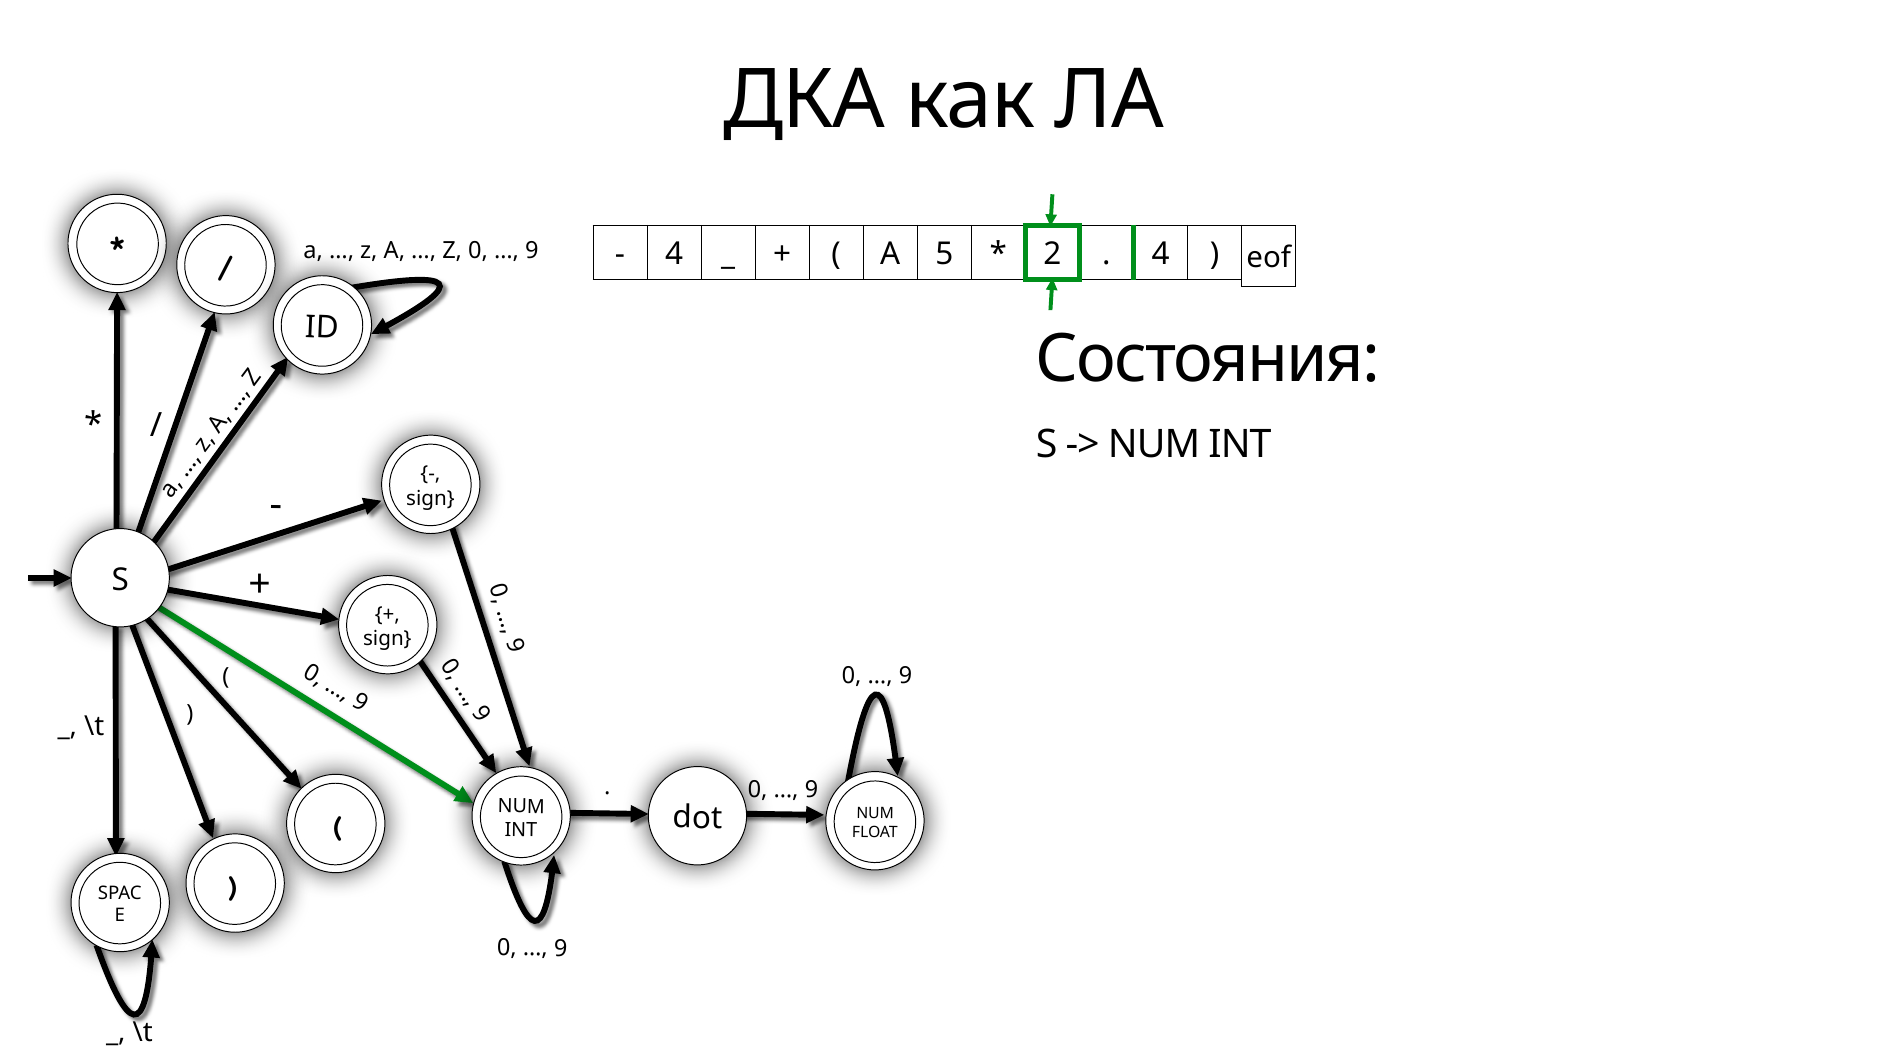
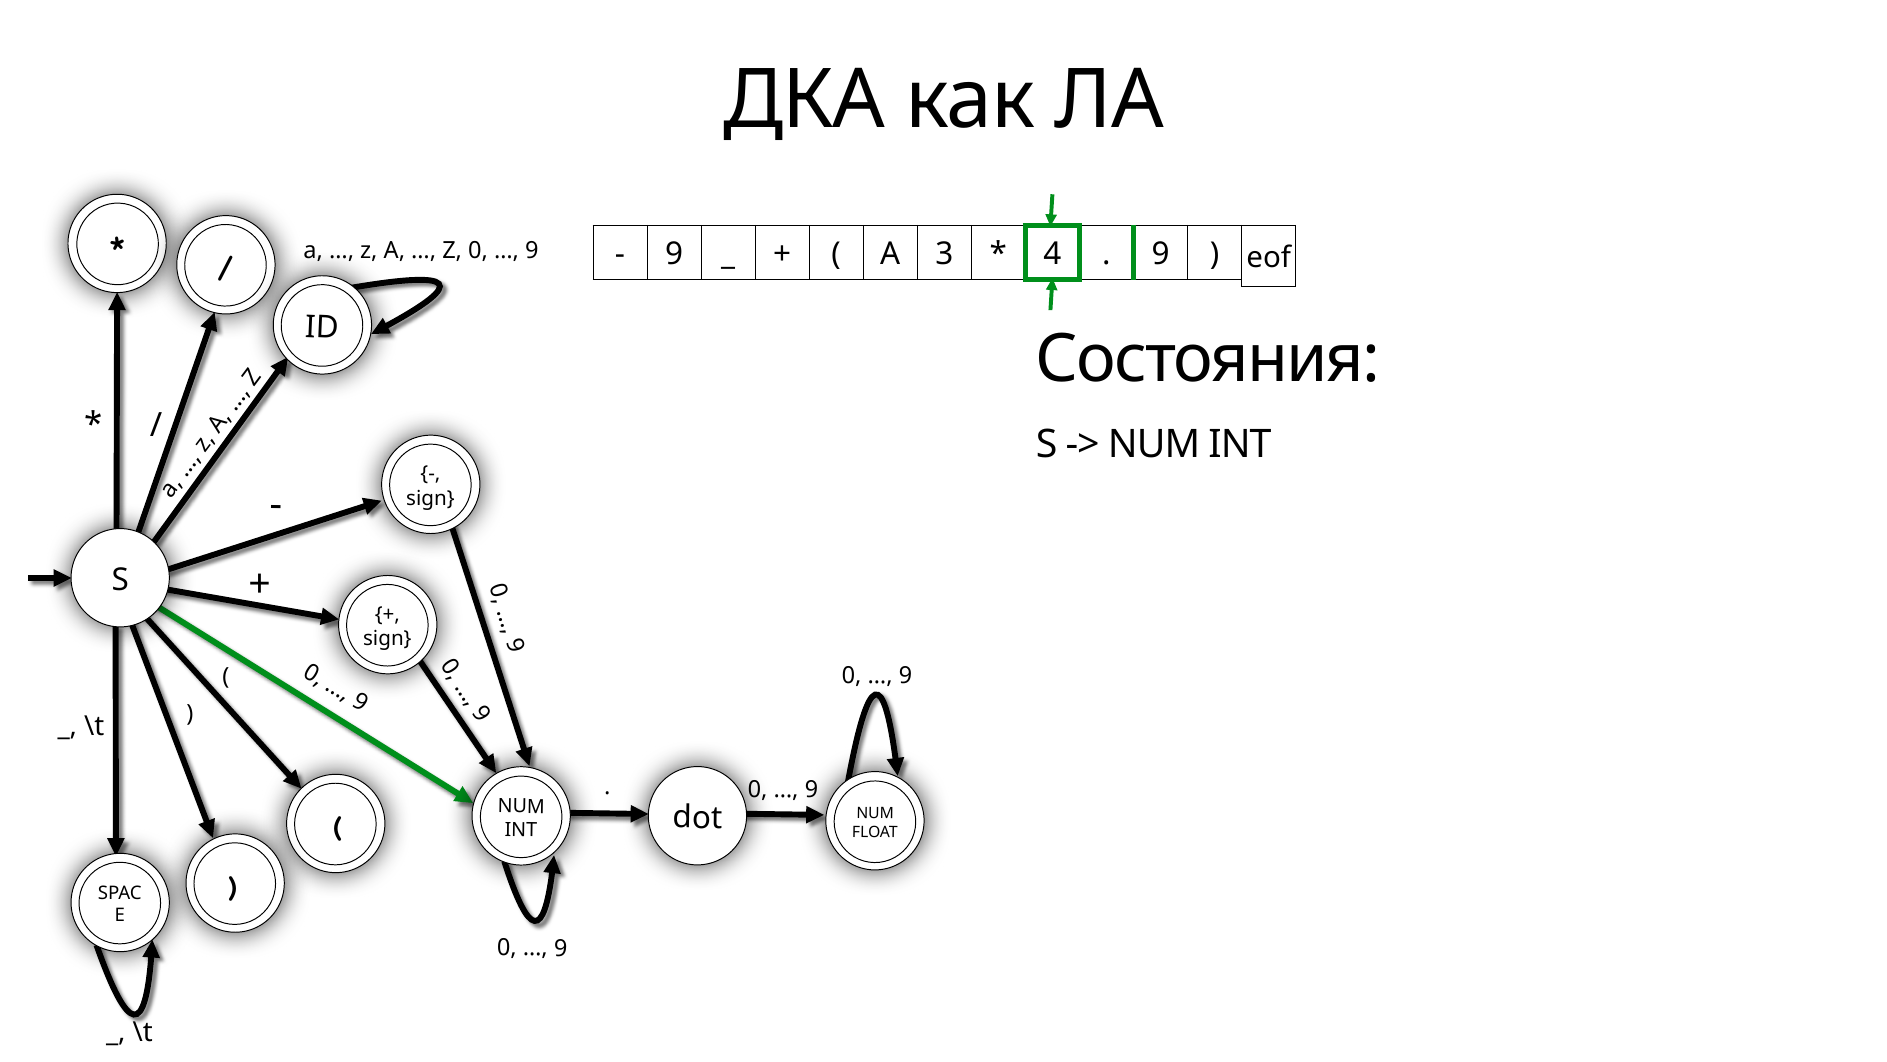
4: 4 -> 9 (674, 254)
5: 5 -> 3 (944, 254)
2: 2 -> 4 (1052, 254)
4: 4 -> 9 (1161, 254)
